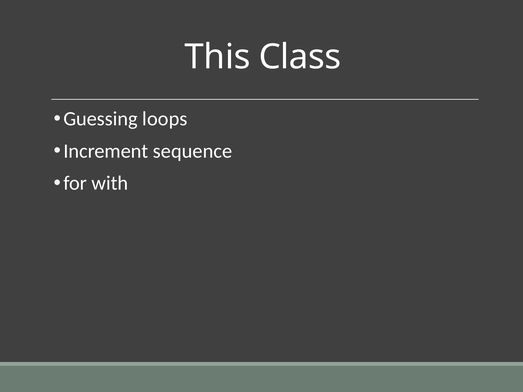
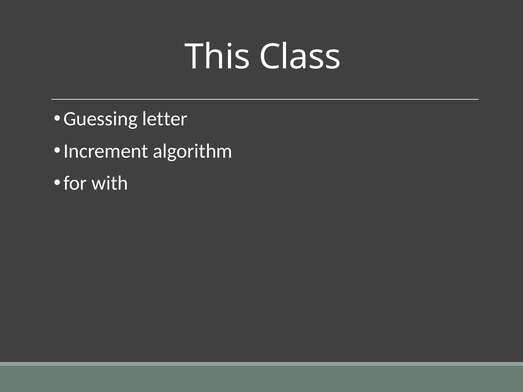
loops: loops -> letter (165, 119)
sequence: sequence -> algorithm (193, 151)
